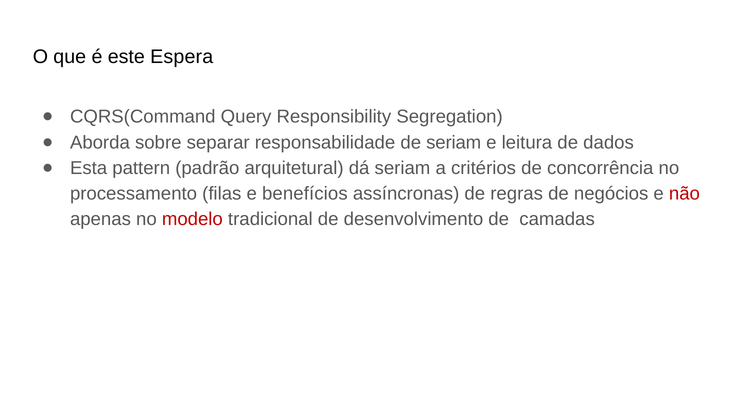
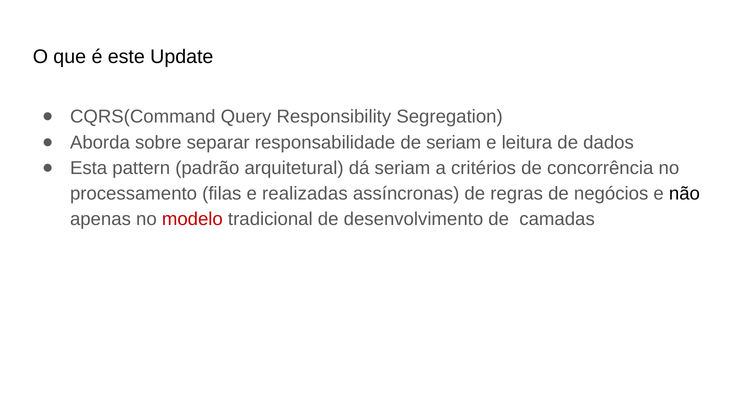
Espera: Espera -> Update (182, 57)
benefícios: benefícios -> realizadas (305, 194)
não colour: red -> black (684, 194)
